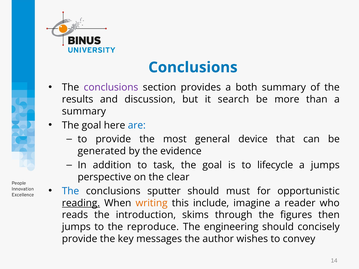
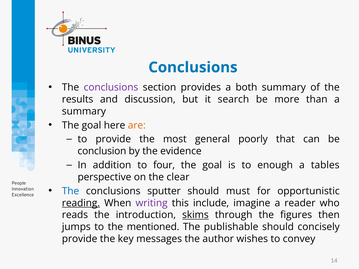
are colour: blue -> orange (137, 125)
device: device -> poorly (253, 139)
generated: generated -> conclusion (102, 151)
task: task -> four (164, 165)
lifecycle: lifecycle -> enough (275, 165)
a jumps: jumps -> tables (325, 165)
writing colour: orange -> purple (152, 203)
skims underline: none -> present (195, 215)
reproduce: reproduce -> mentioned (153, 227)
engineering: engineering -> publishable (231, 227)
